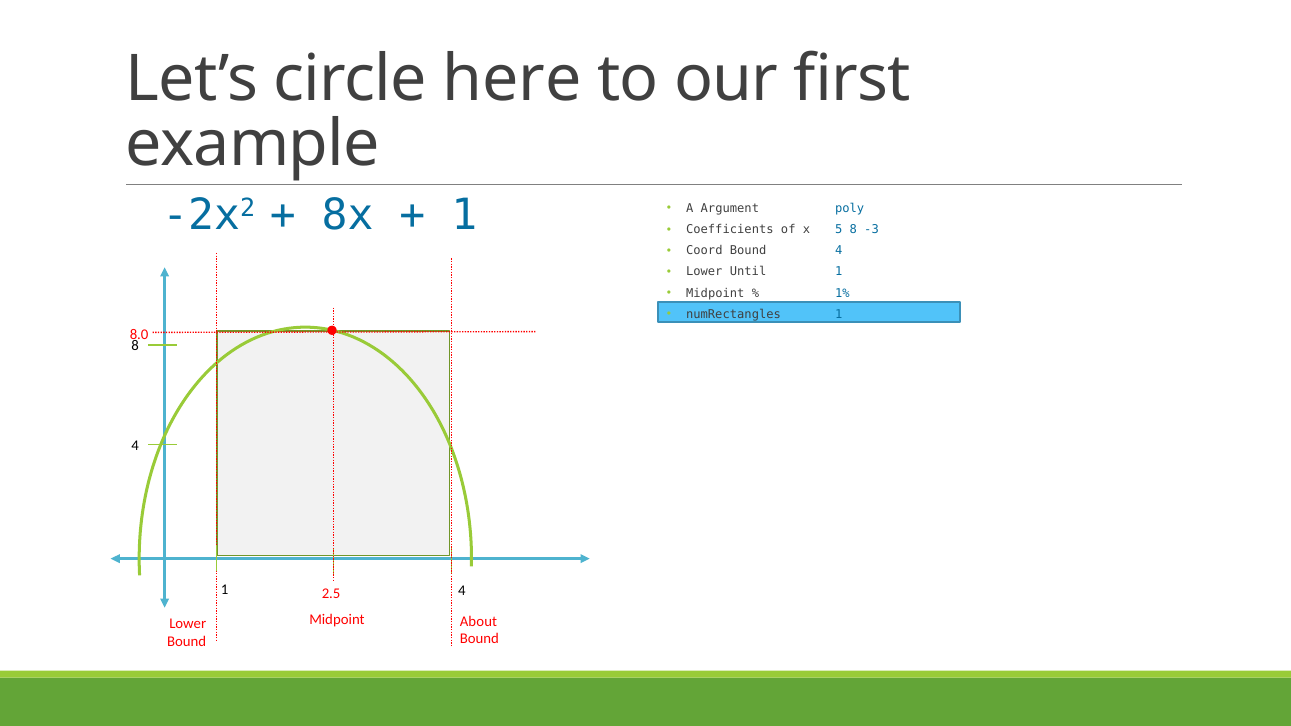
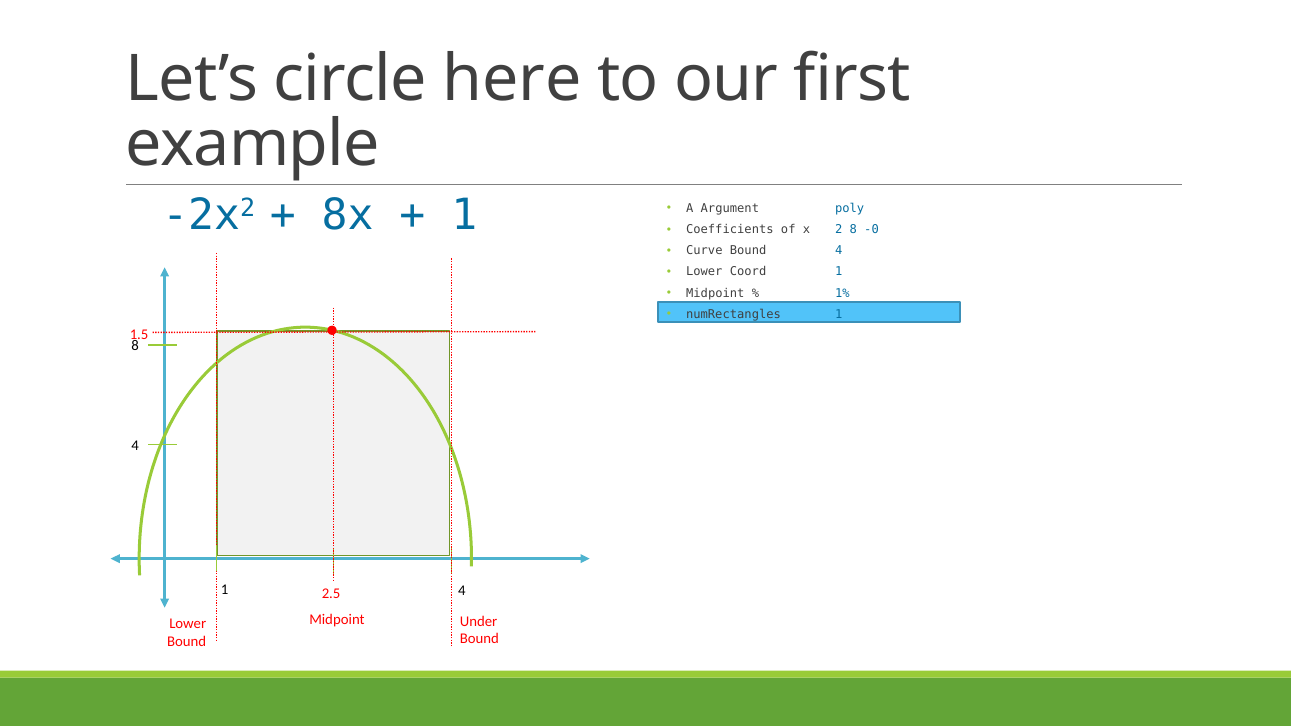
5: 5 -> 2 (839, 230)
-3: -3 -> -0 (872, 230)
Coord: Coord -> Curve (704, 251)
Until: Until -> Coord (748, 272)
8.0: 8.0 -> 1.5 (139, 335)
About: About -> Under (479, 621)
